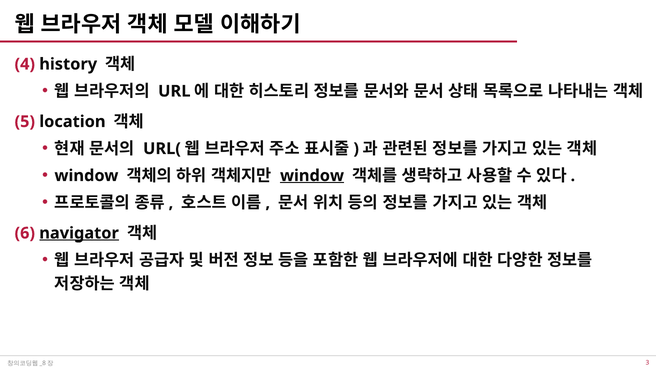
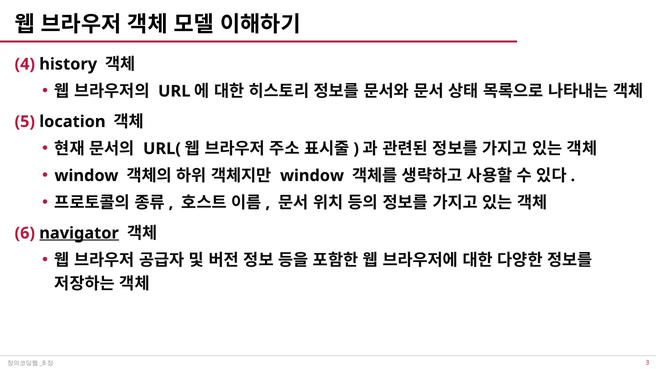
window underline: present -> none (312, 176)
